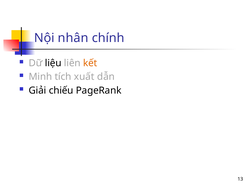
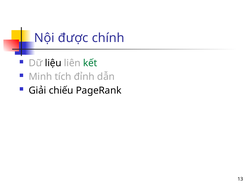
nhân: nhân -> được (73, 38)
kết colour: orange -> green (90, 63)
xuất: xuất -> đỉnh (84, 77)
